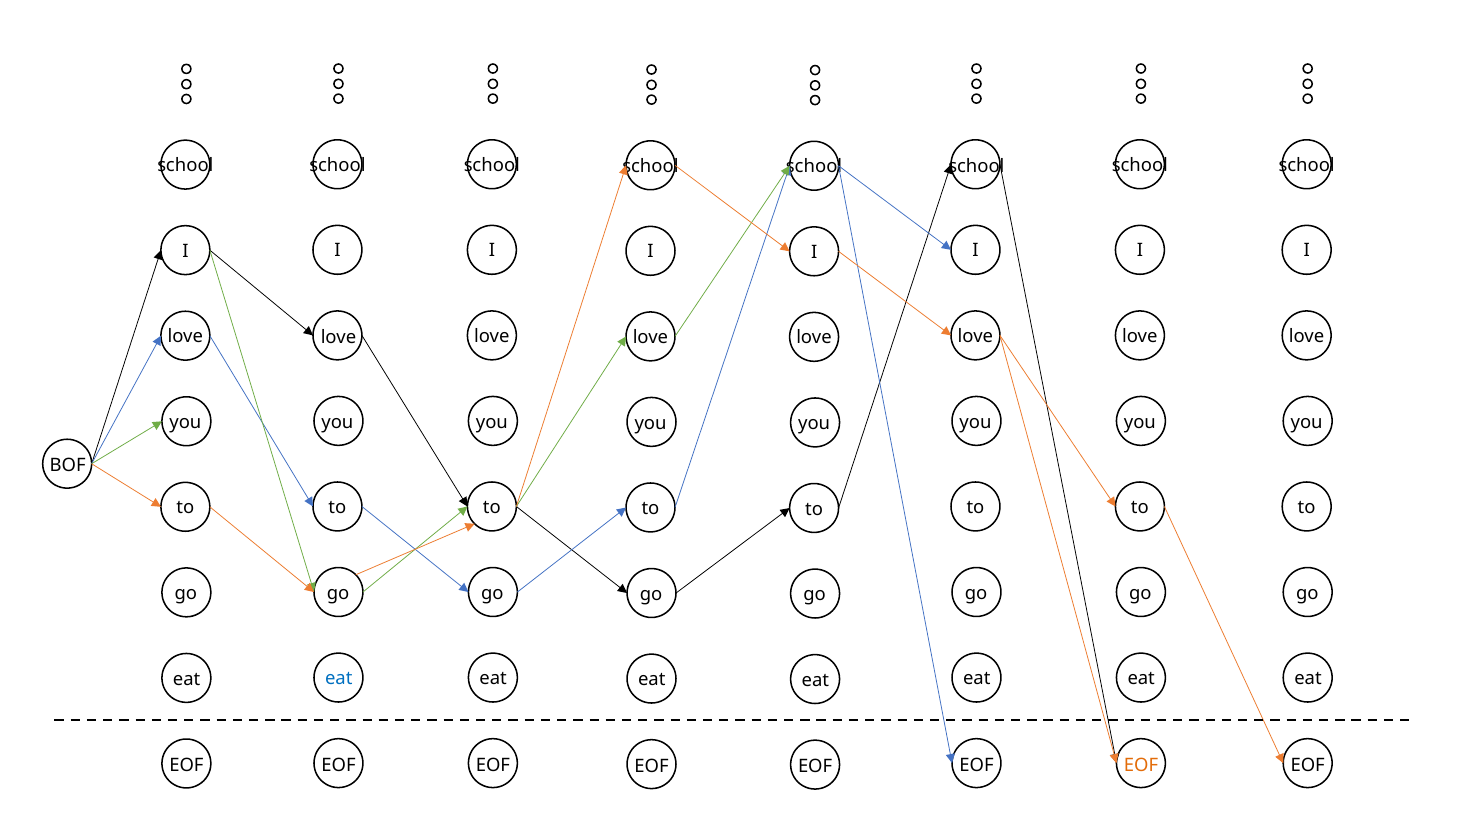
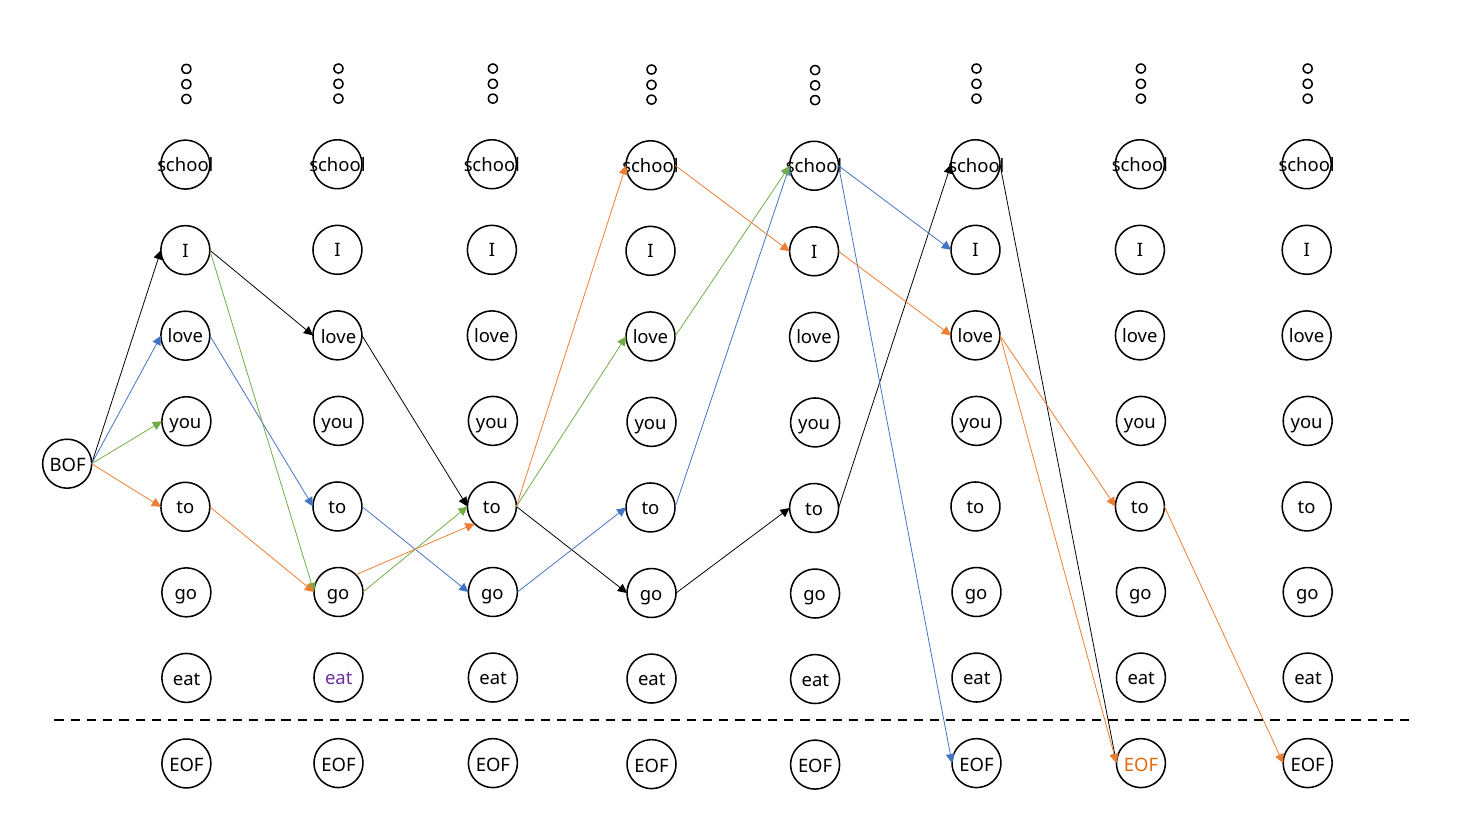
eat colour: blue -> purple (339, 679)
